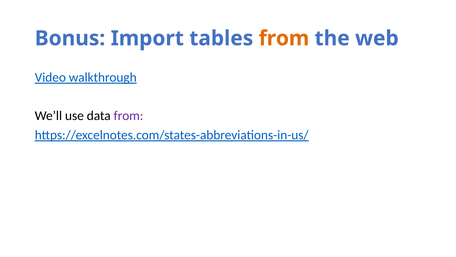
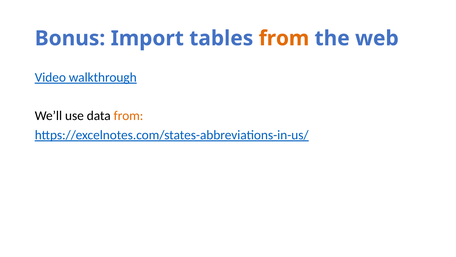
from colour: purple -> orange (129, 116)
